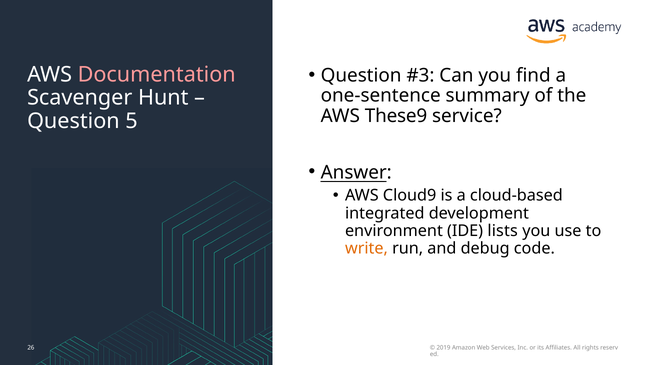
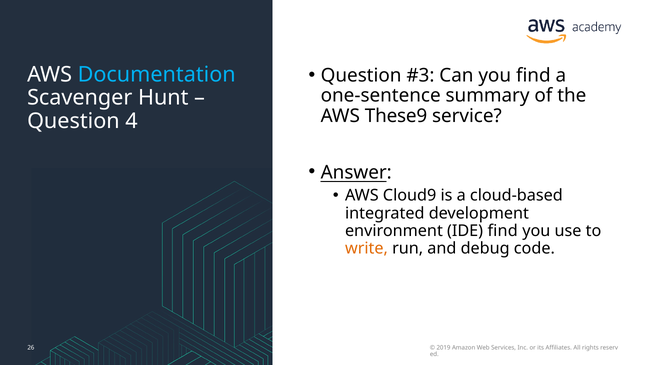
Documentation colour: pink -> light blue (157, 74)
5: 5 -> 4 (131, 121)
IDE lists: lists -> find (503, 230)
